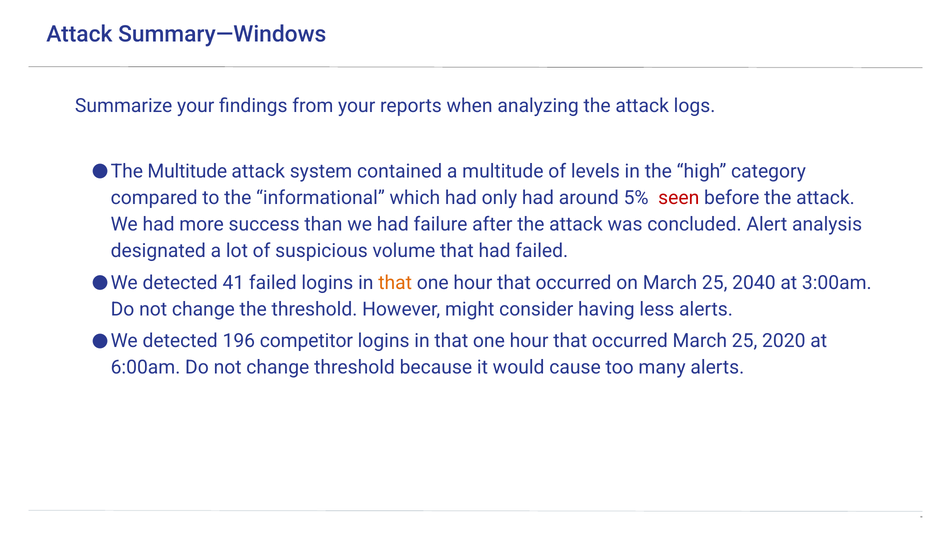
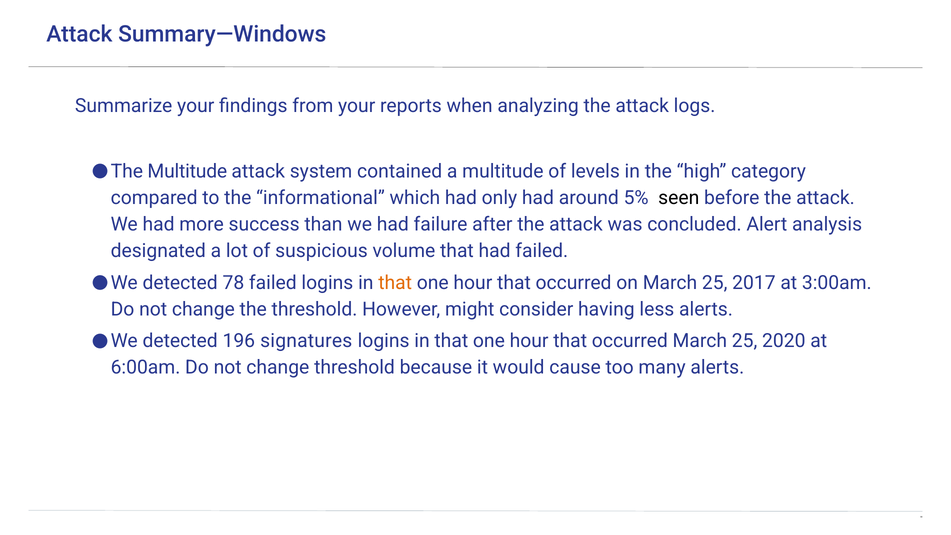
seen colour: red -> black (679, 198)
41: 41 -> 78 (233, 283)
2040: 2040 -> 2017 (754, 283)
competitor: competitor -> signatures (306, 341)
